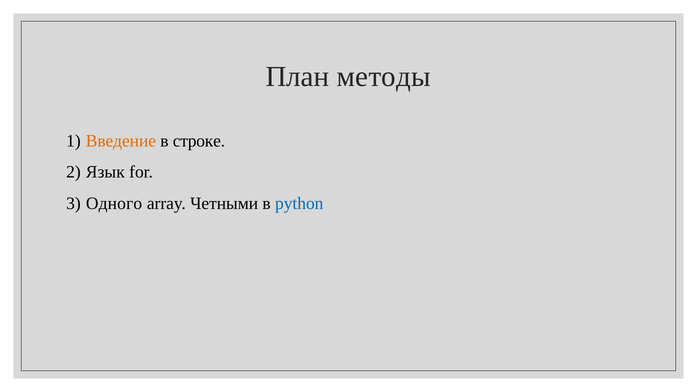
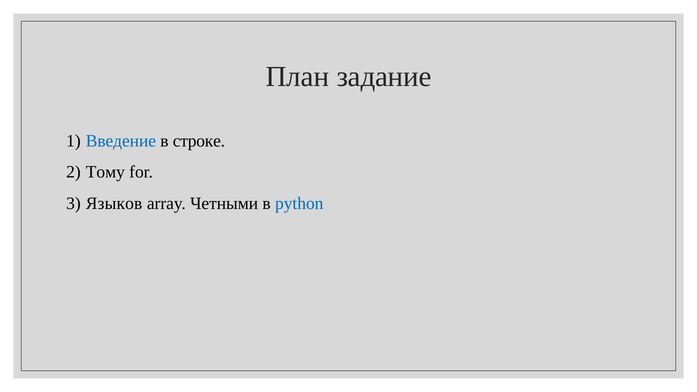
методы: методы -> задание (384, 77)
Введение colour: orange -> blue (121, 141)
Язык: Язык -> Тому (105, 172)
Одного: Одного -> Языков (114, 204)
